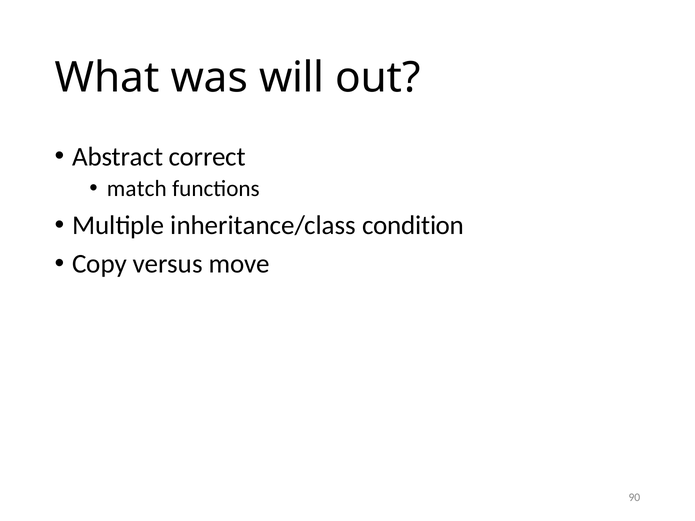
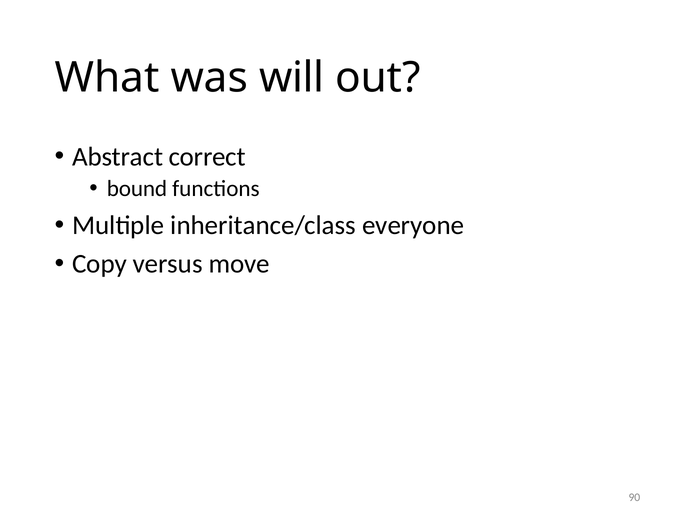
match: match -> bound (137, 189)
condition: condition -> everyone (413, 225)
